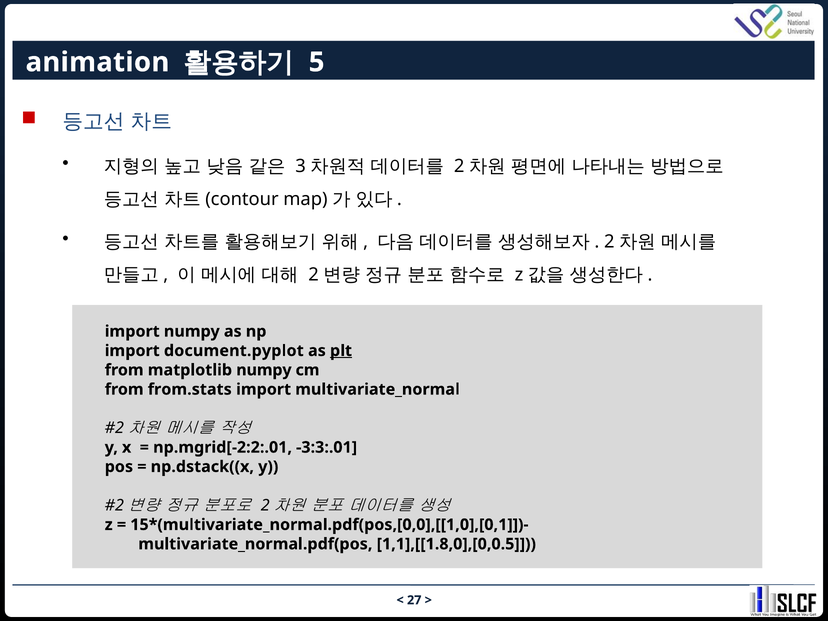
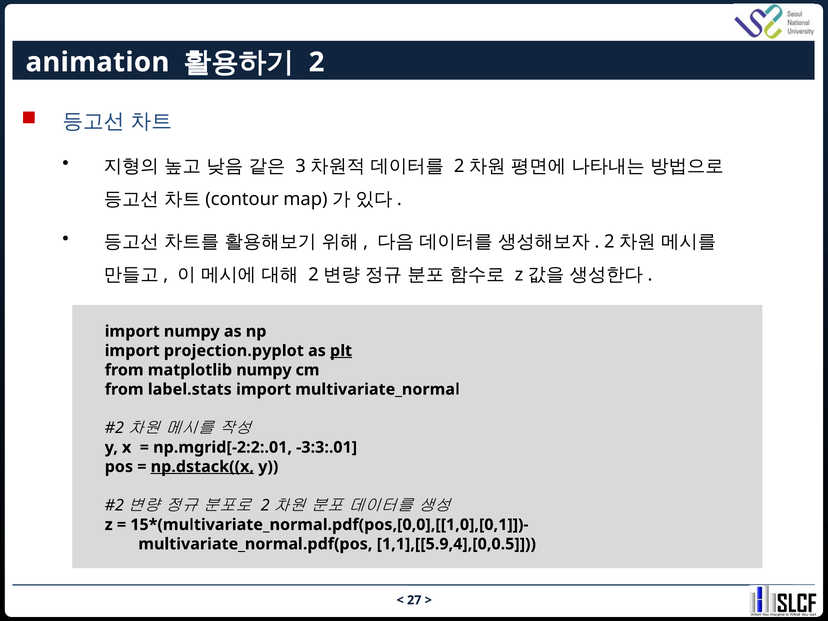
5: 5 -> 2 (317, 62)
document.pyplot: document.pyplot -> projection.pyplot (234, 351)
from.stats: from.stats -> label.stats (190, 389)
np.dstack((x underline: none -> present (202, 467)
1,1],[[1.8,0],[0,0.5: 1,1],[[1.8,0],[0,0.5 -> 1,1],[[5.9,4],[0,0.5 (456, 544)
